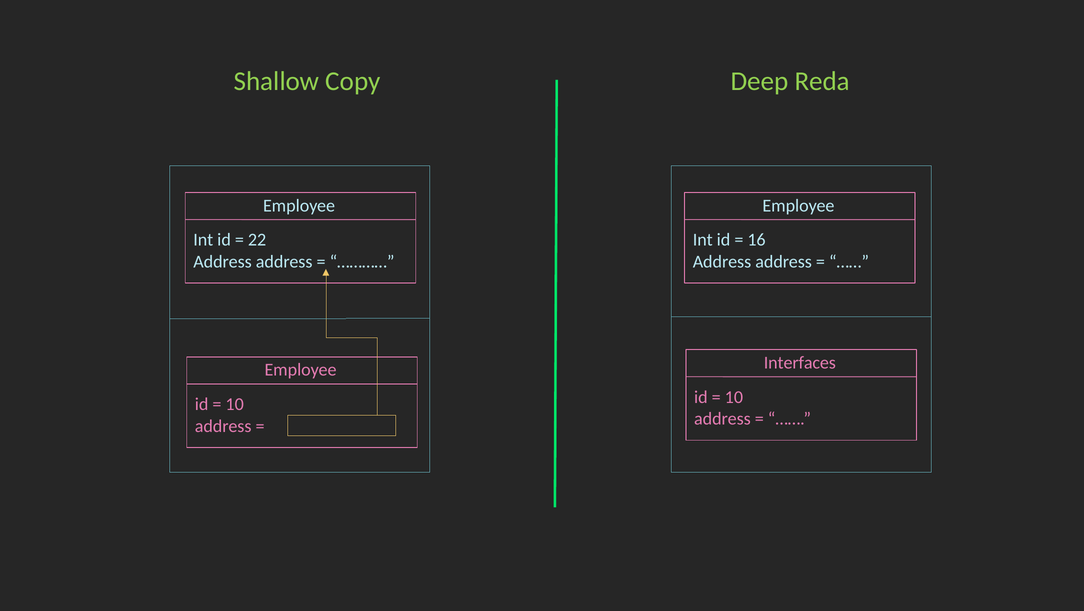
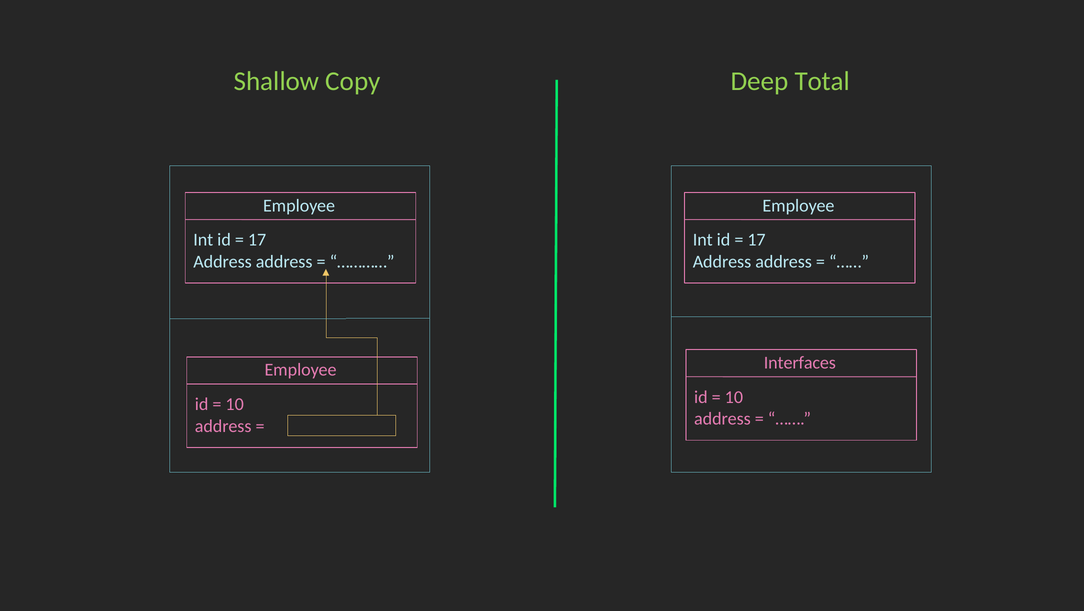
Reda: Reda -> Total (822, 81)
22: 22 -> 17 (257, 240)
16: 16 -> 17 (757, 240)
